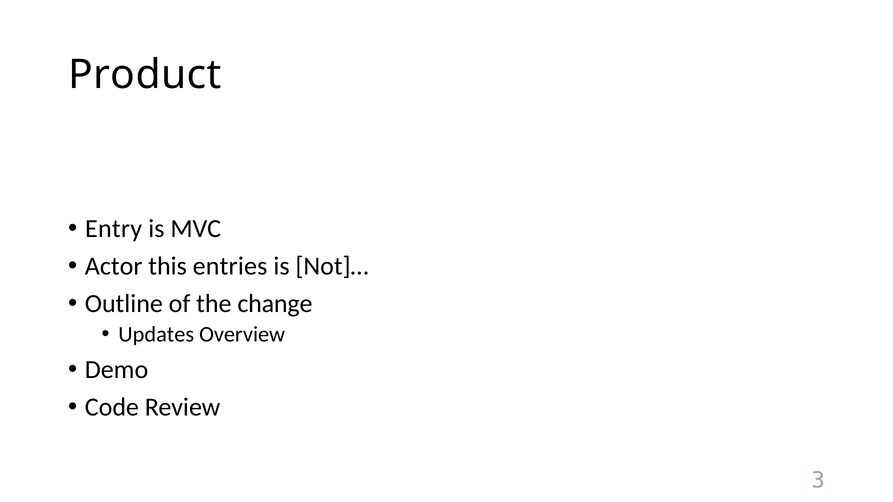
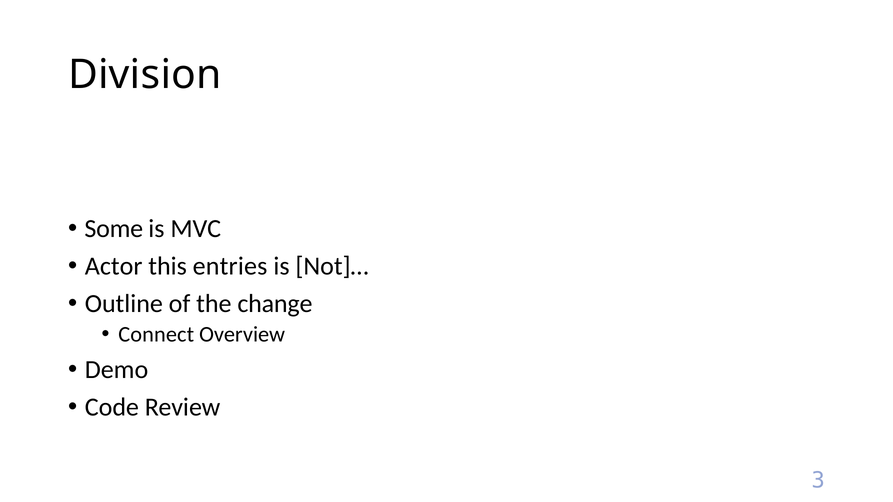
Product: Product -> Division (145, 75)
Entry: Entry -> Some (114, 229)
Updates: Updates -> Connect (156, 335)
